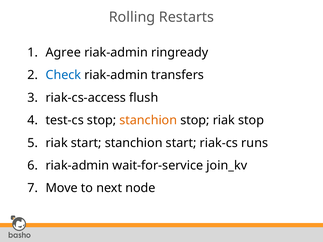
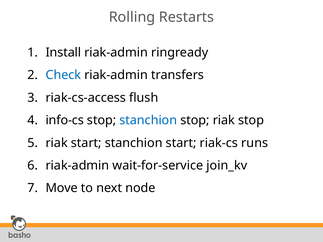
Agree: Agree -> Install (63, 53)
test-cs: test-cs -> info-cs (65, 120)
stanchion colour: orange -> blue (148, 120)
